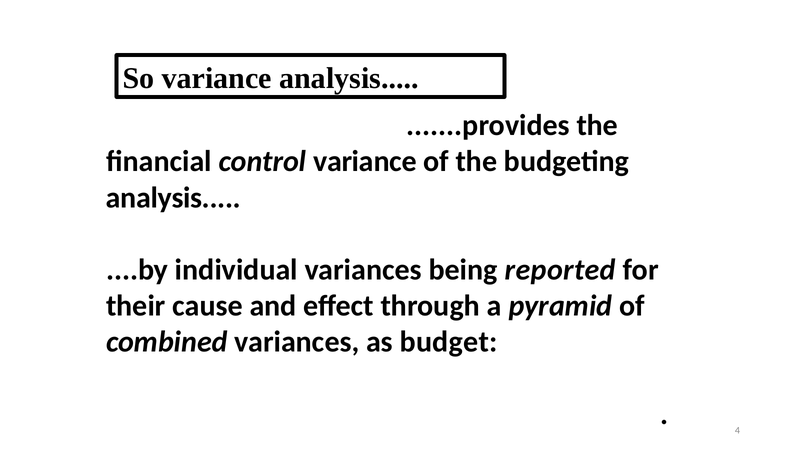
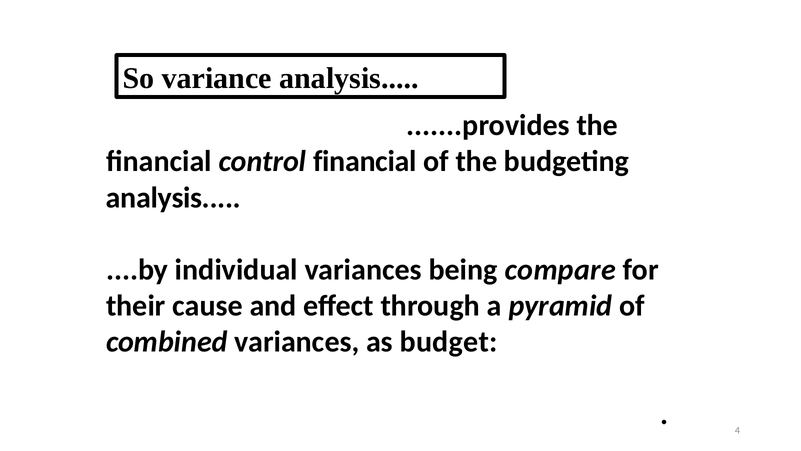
control variance: variance -> financial (365, 161)
reported: reported -> compare (560, 270)
